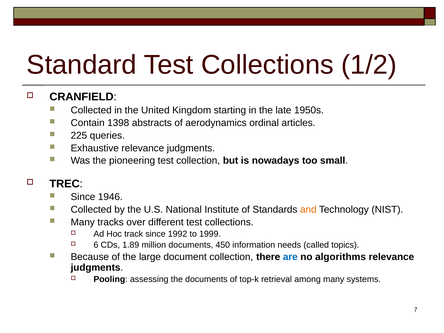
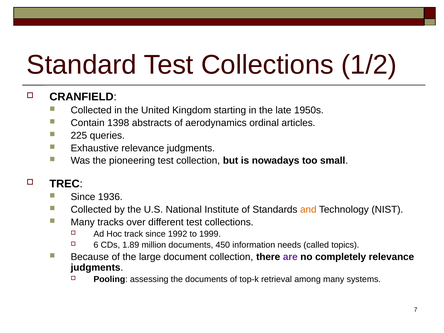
1946: 1946 -> 1936 (110, 197)
are colour: blue -> purple (290, 257)
algorithms: algorithms -> completely (341, 257)
